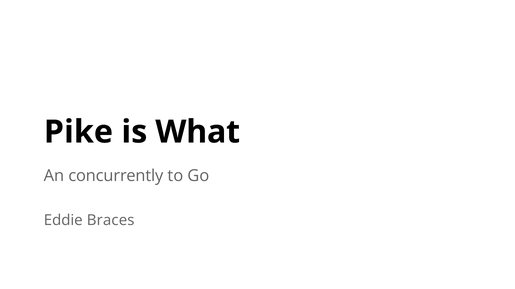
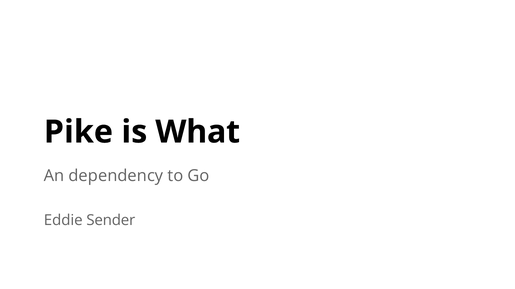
concurrently: concurrently -> dependency (116, 176)
Braces: Braces -> Sender (111, 221)
